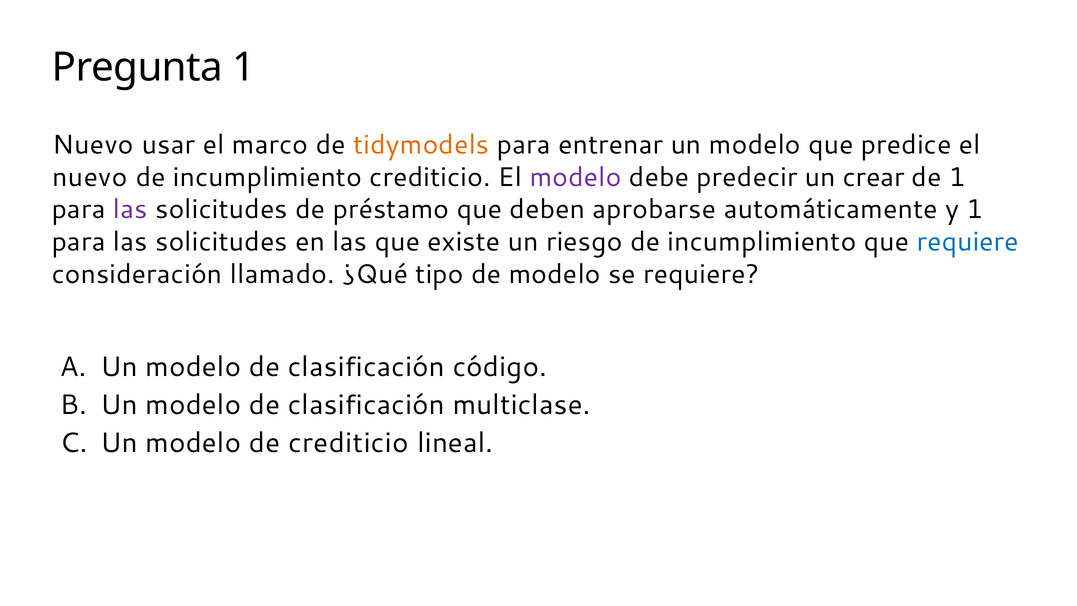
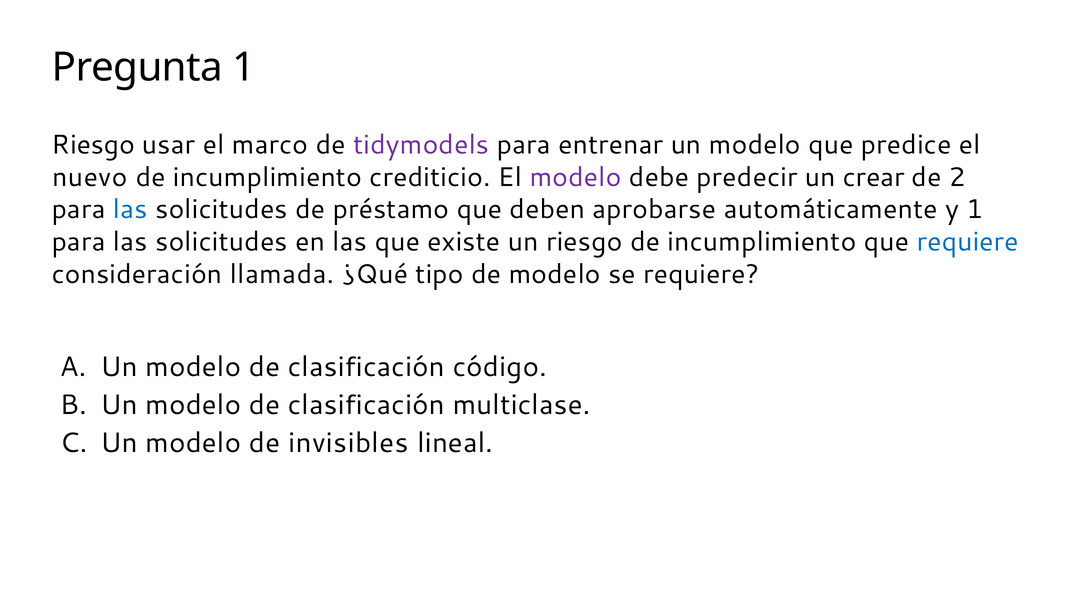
Nuevo: Nuevo -> Riesgo (93, 145)
tidymodels colour: orange -> purple (421, 145)
de 1: 1 -> 2 (957, 177)
las colour: purple -> blue (130, 209)
llamado: llamado -> llamada (282, 274)
de crediticio: crediticio -> invisibles (349, 443)
